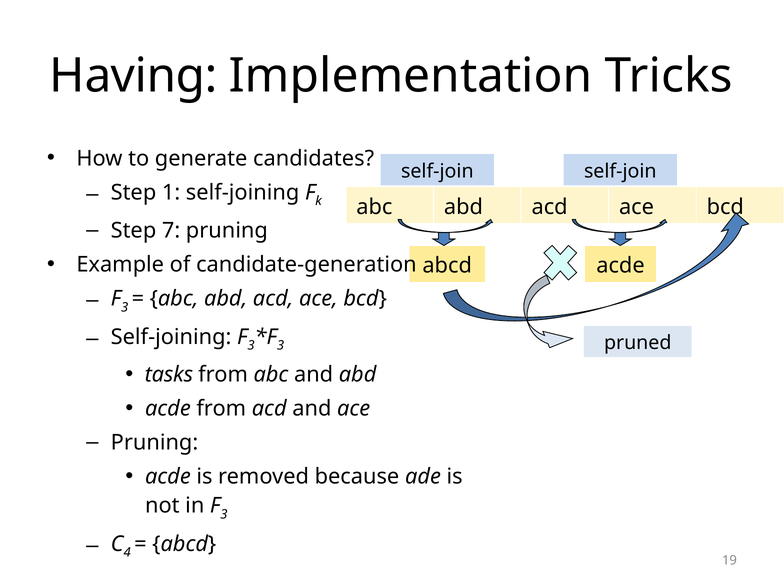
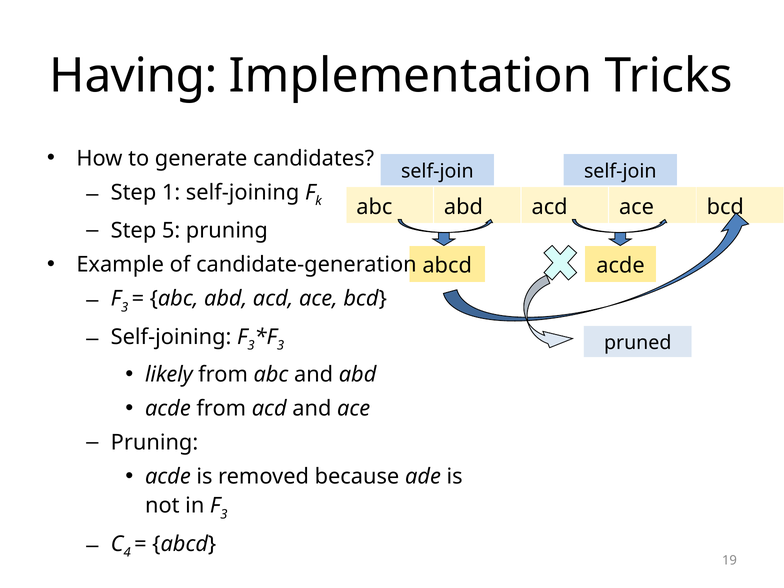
7: 7 -> 5 (171, 230)
tasks: tasks -> likely (169, 375)
